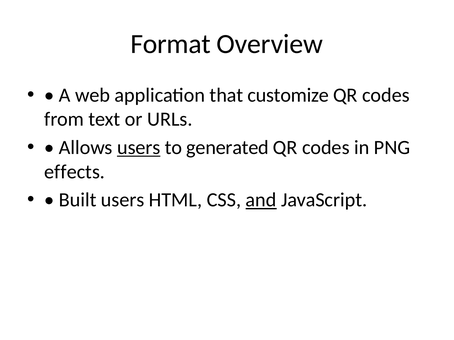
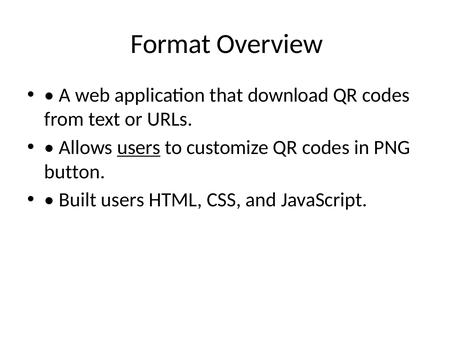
customize: customize -> download (288, 95)
generated: generated -> customize (228, 148)
effects: effects -> button (75, 172)
and underline: present -> none (261, 200)
